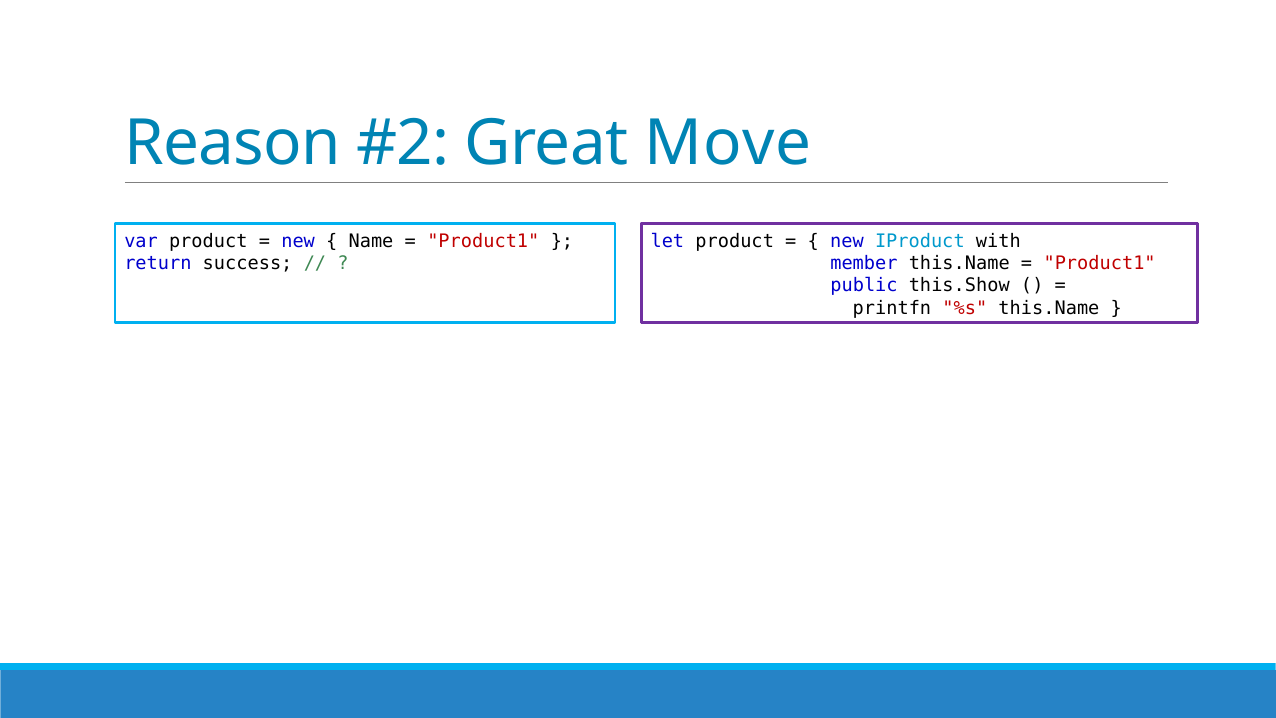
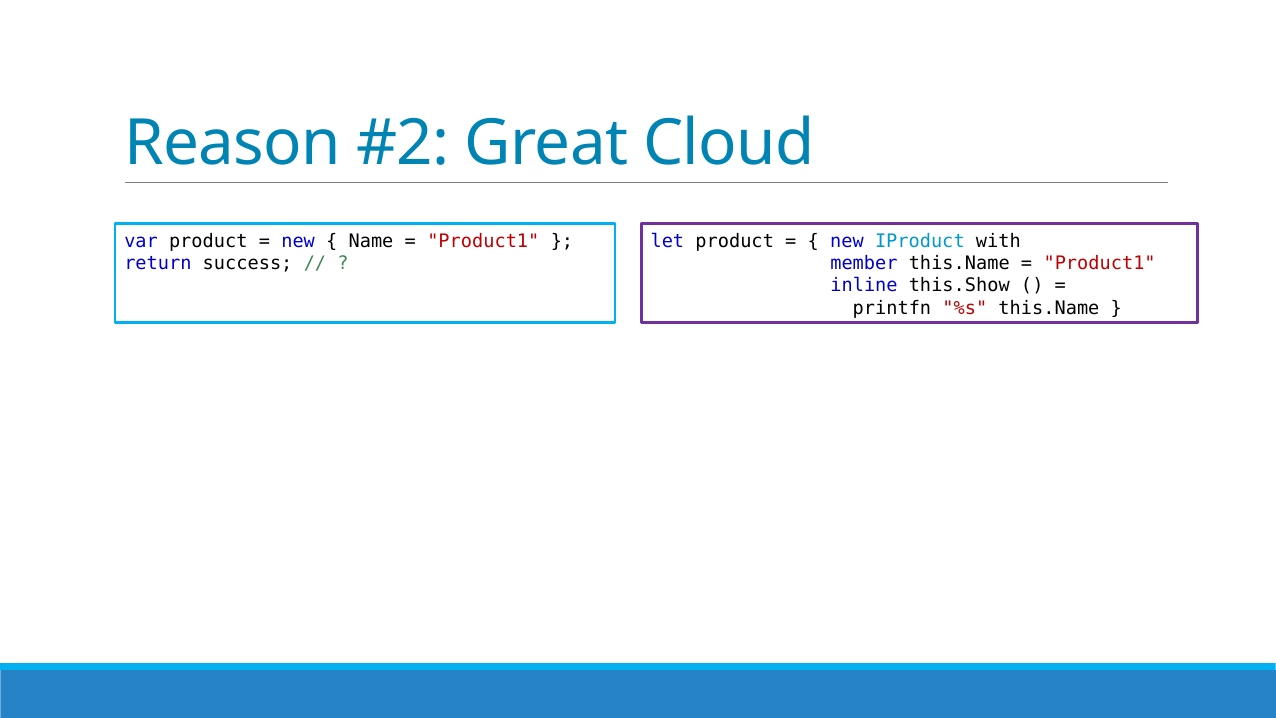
Move: Move -> Cloud (729, 143)
public: public -> inline (864, 286)
